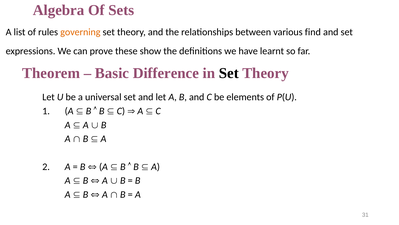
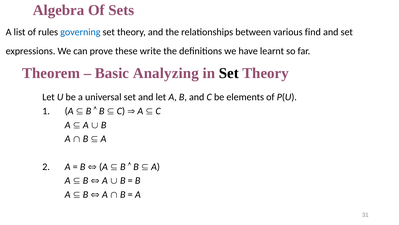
governing colour: orange -> blue (80, 32)
show: show -> write (150, 51)
Difference: Difference -> Analyzing (166, 73)
